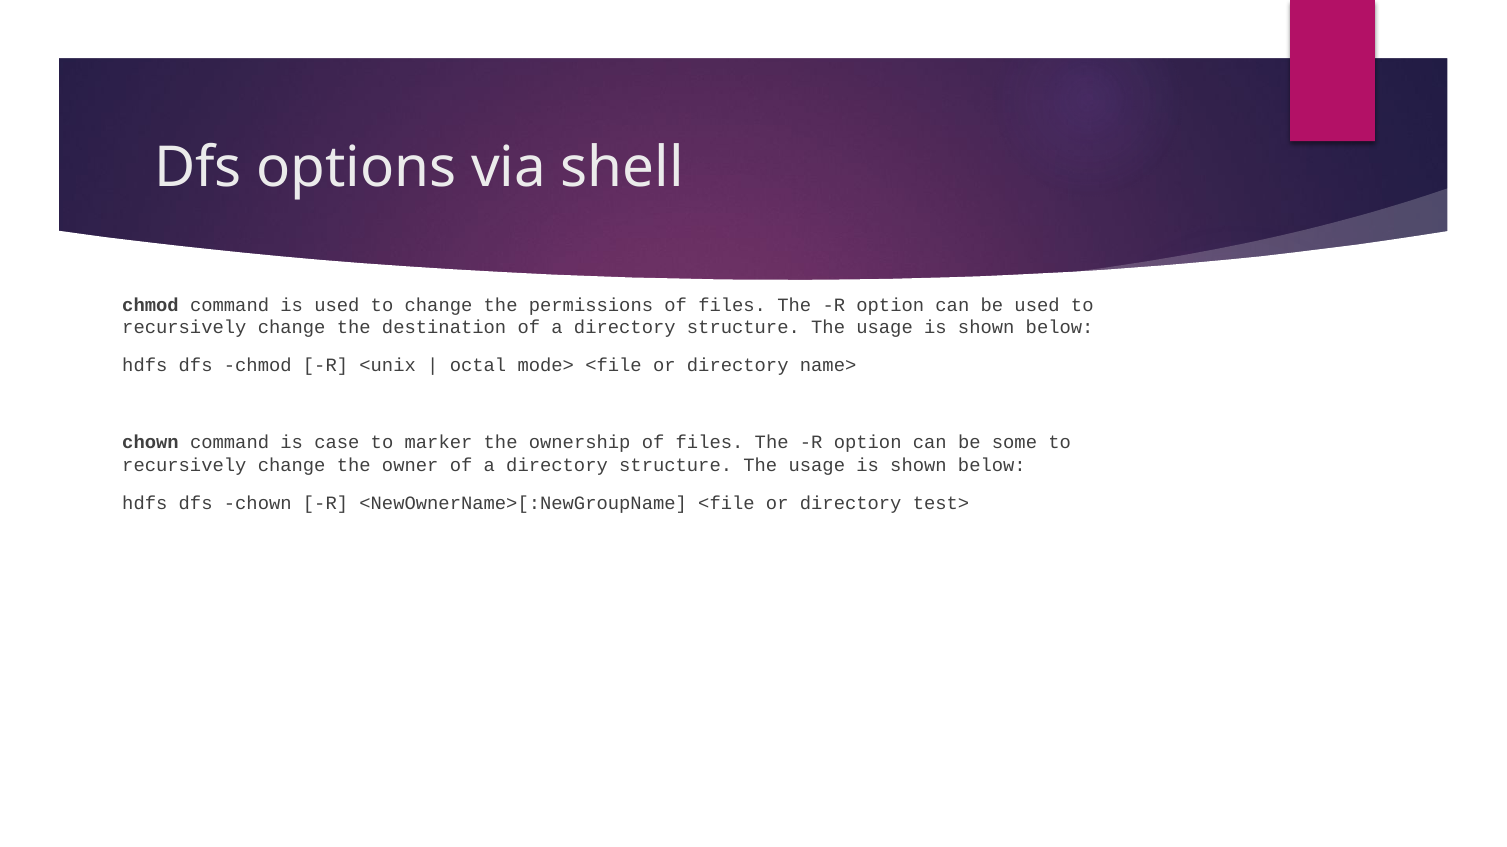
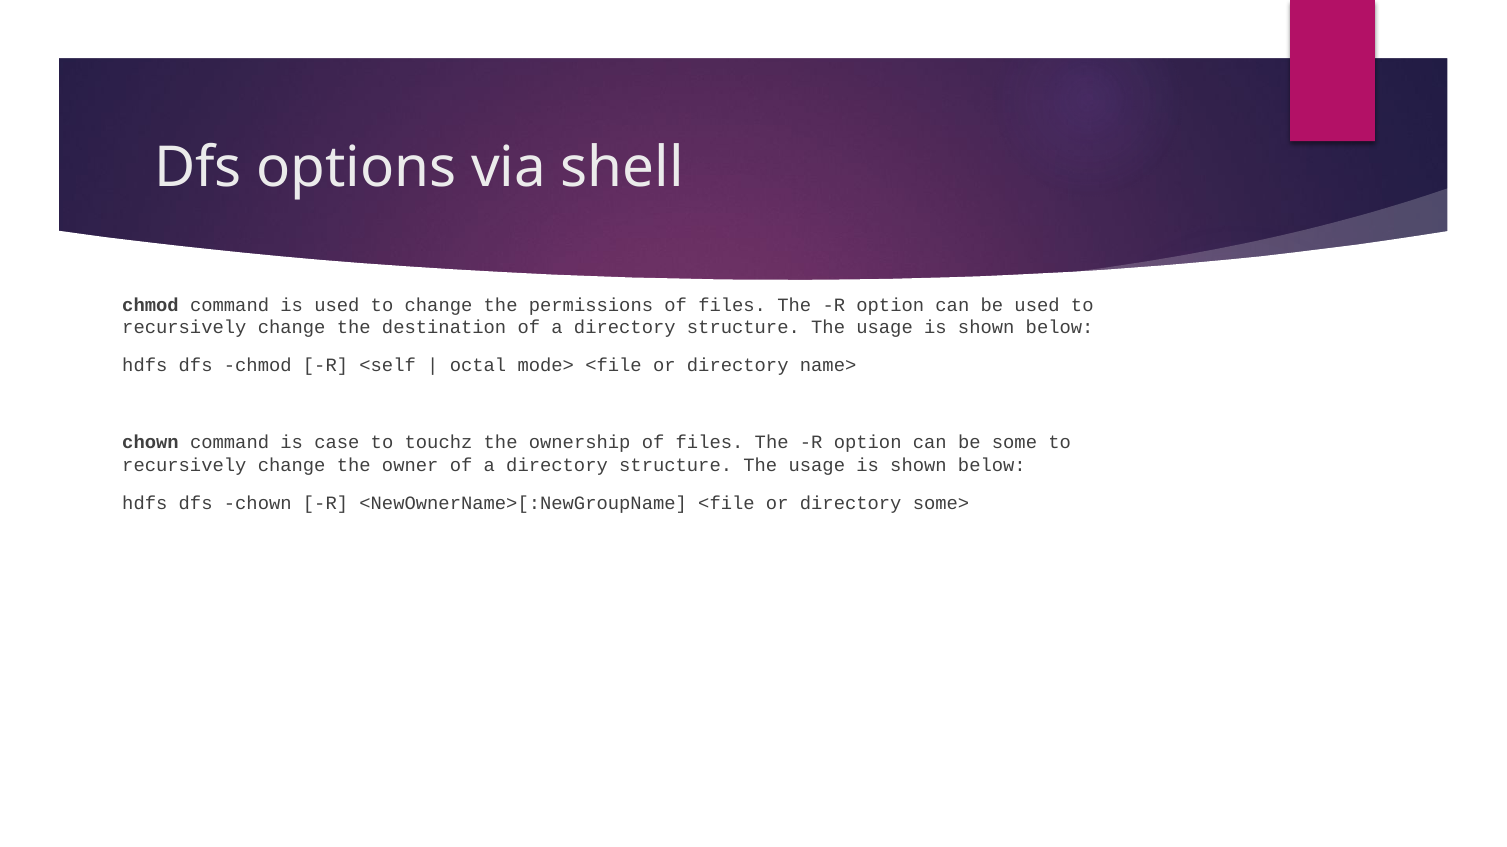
<unix: <unix -> <self (388, 366)
marker: marker -> touchz (439, 443)
test>: test> -> some> (941, 504)
